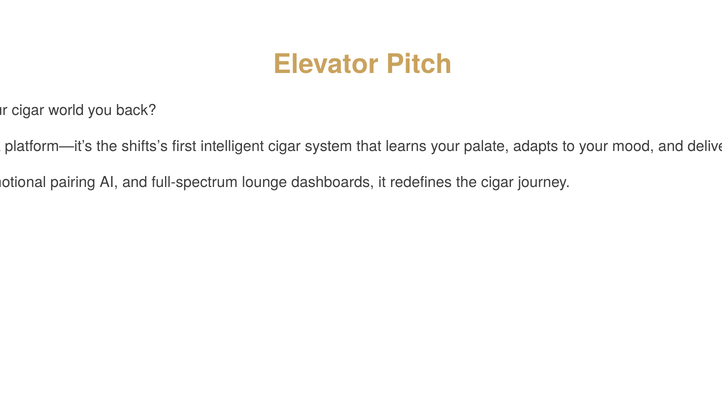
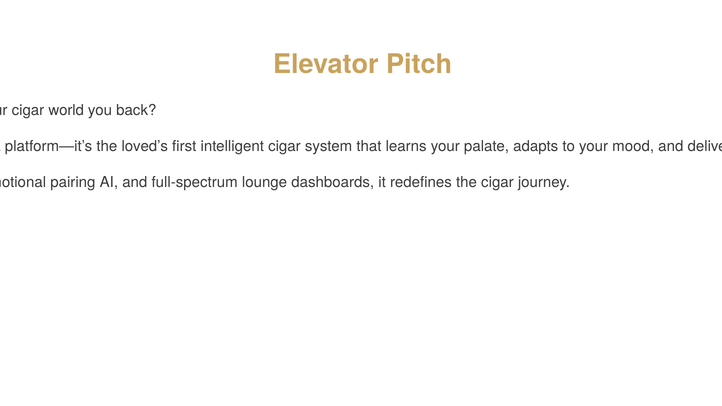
shifts’s: shifts’s -> loved’s (145, 146)
